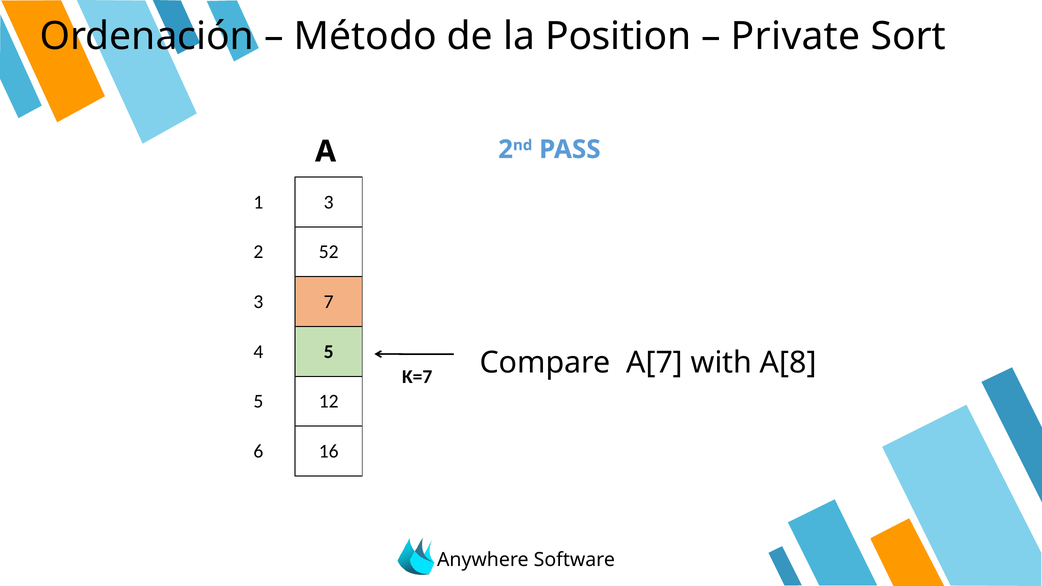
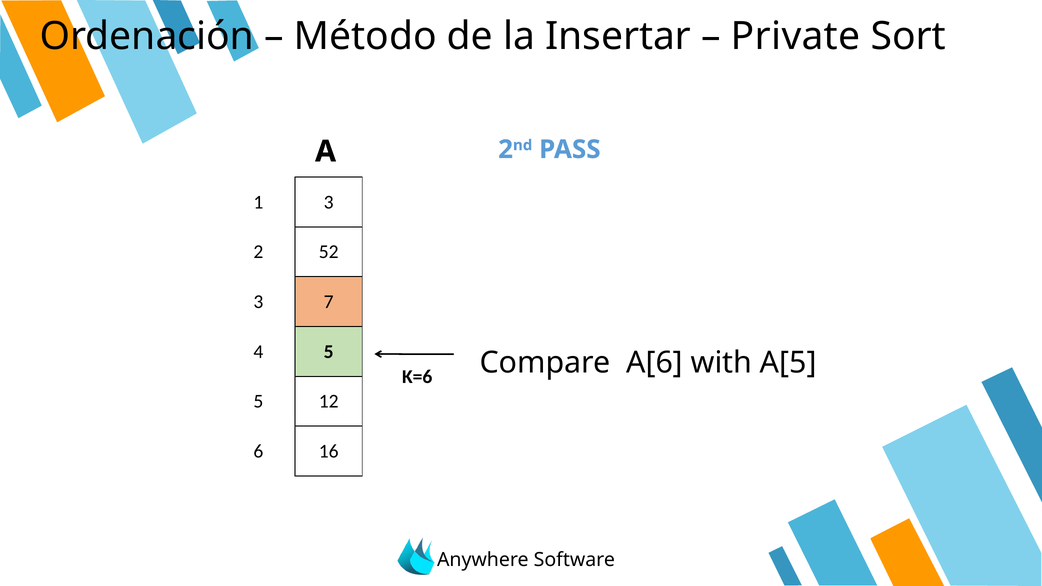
Position: Position -> Insertar (618, 36)
A[7: A[7 -> A[6 (655, 363)
A[8: A[8 -> A[5 (788, 363)
Κ=7: Κ=7 -> Κ=6 (417, 377)
